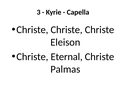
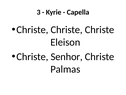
Eternal: Eternal -> Senhor (67, 56)
